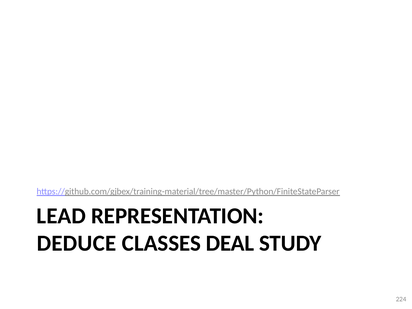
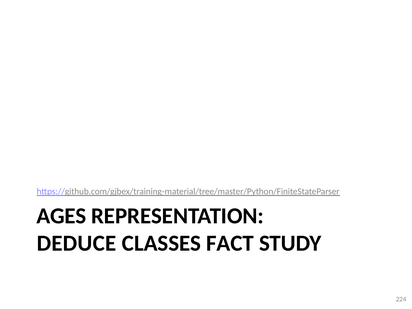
LEAD: LEAD -> AGES (61, 216)
DEAL: DEAL -> FACT (230, 243)
